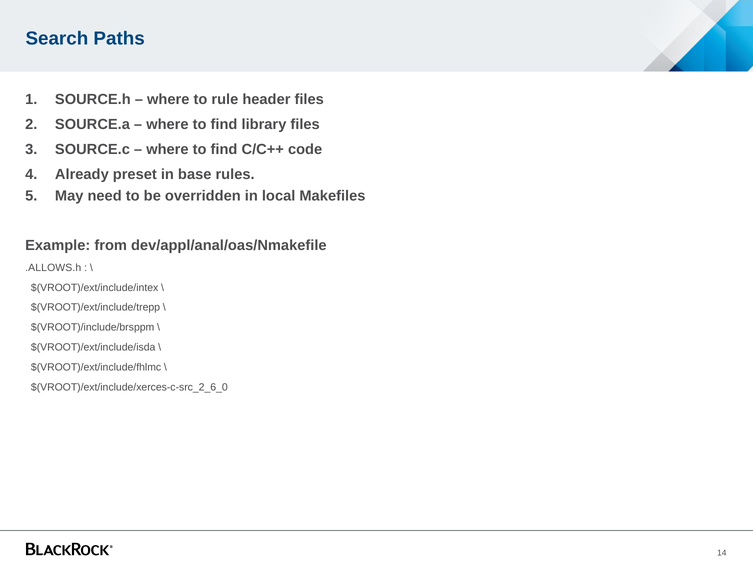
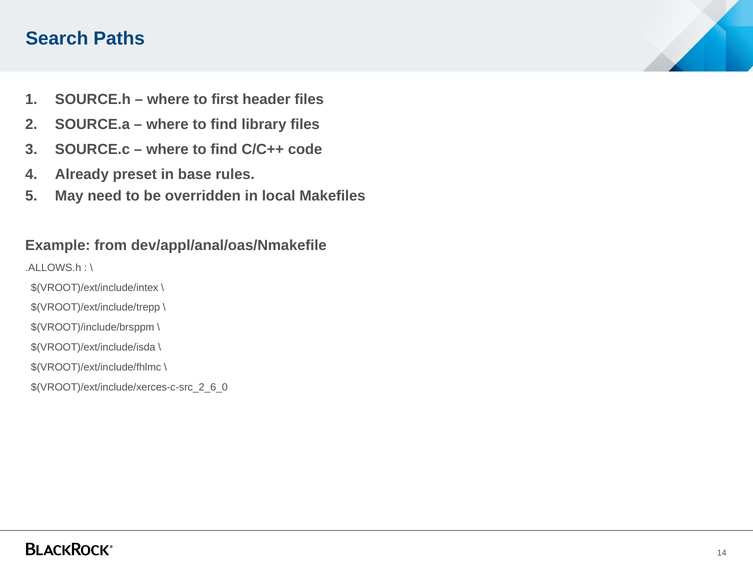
rule: rule -> first (225, 100)
